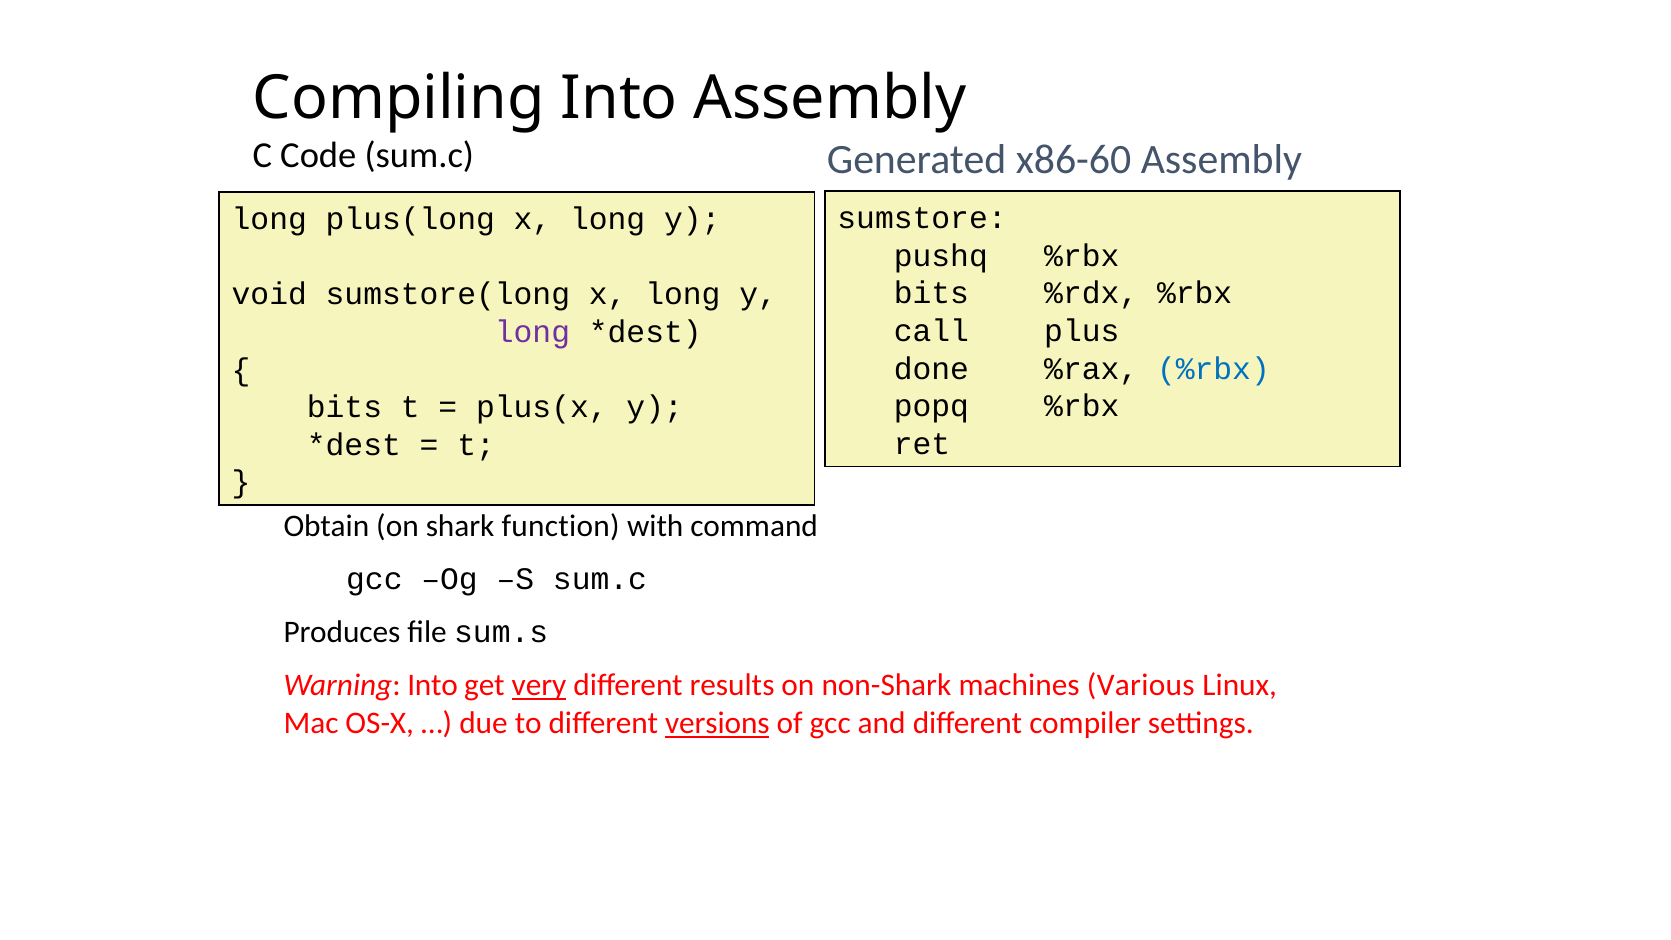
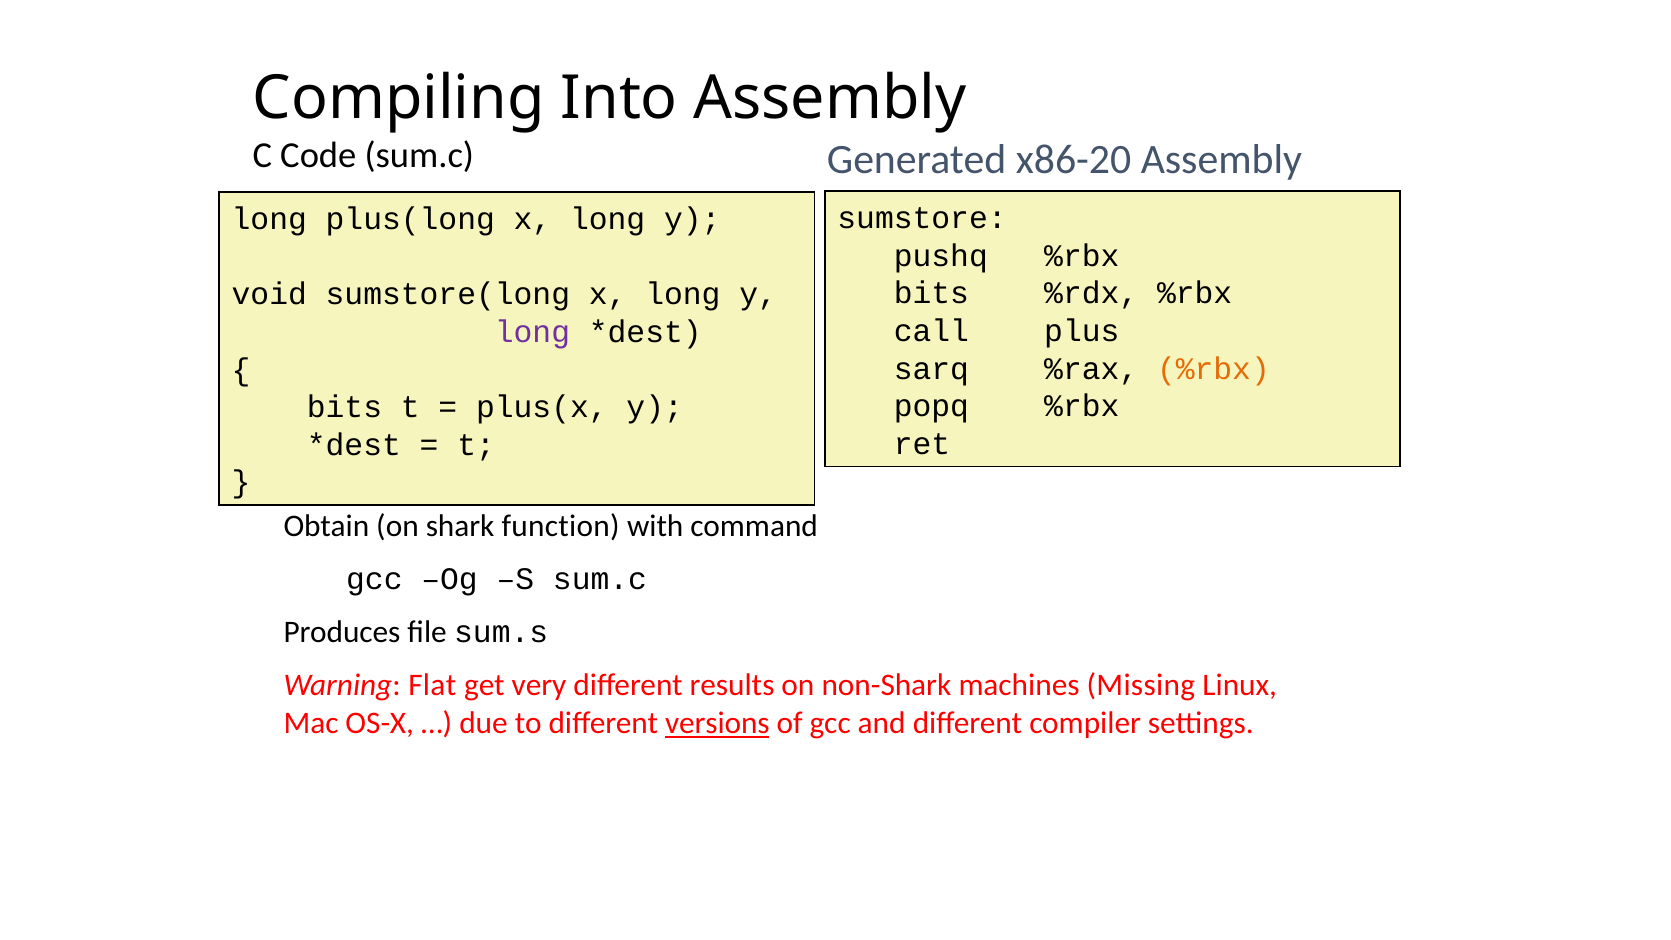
x86-60: x86-60 -> x86-20 (1074, 159)
done: done -> sarq (931, 369)
%rbx colour: blue -> orange (1213, 369)
Warning Into: Into -> Flat (432, 686)
very underline: present -> none (539, 686)
Various: Various -> Missing (1141, 686)
